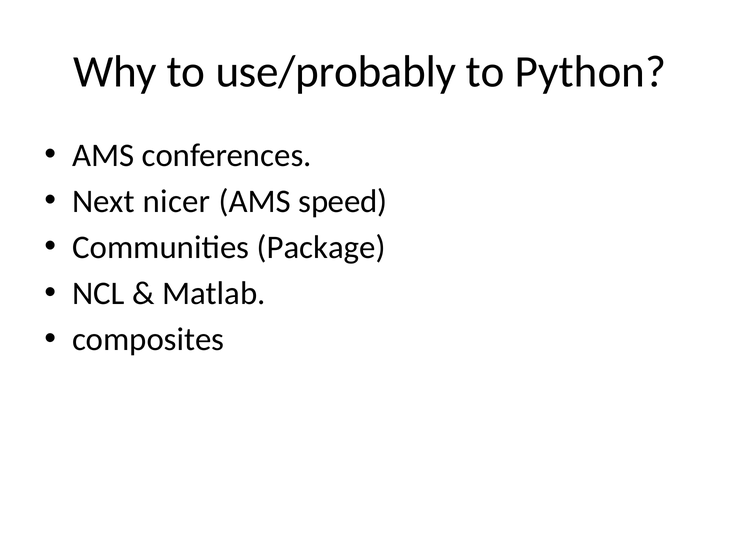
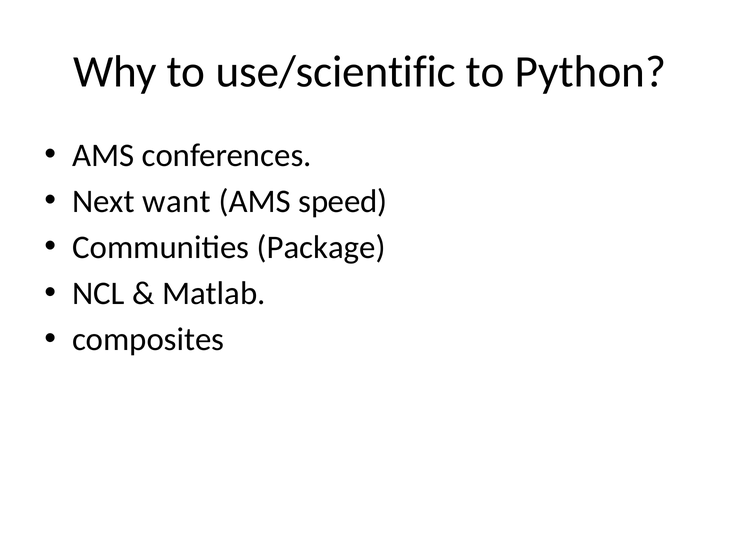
use/probably: use/probably -> use/scientific (336, 72)
nicer: nicer -> want (177, 201)
